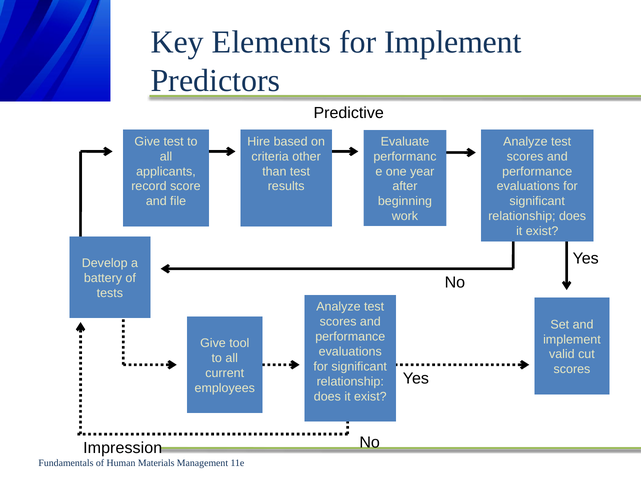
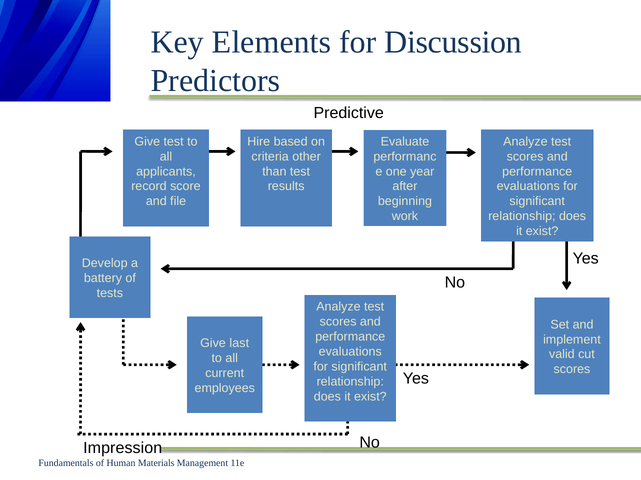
for Implement: Implement -> Discussion (453, 42)
tool: tool -> last (239, 344)
